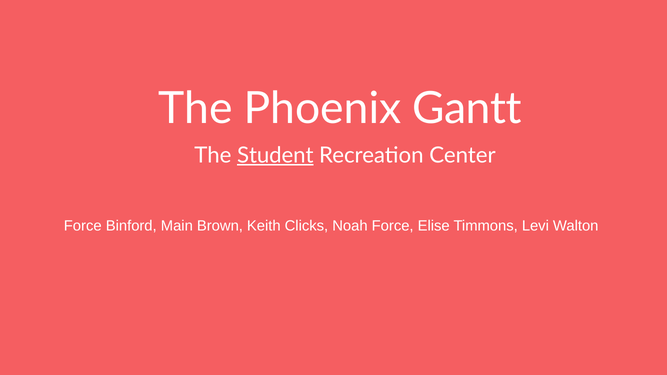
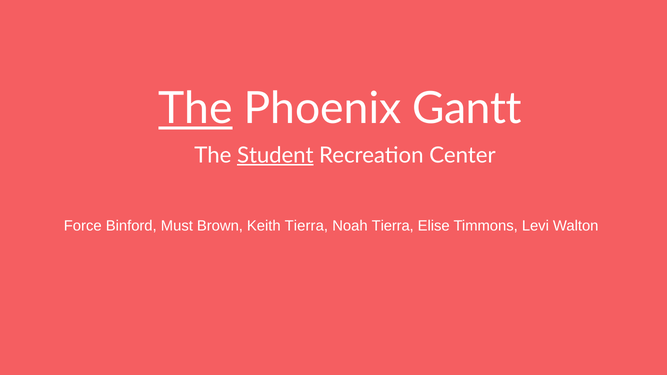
The underline: none -> present (195, 109)
Main: Main -> Must (177, 226)
Keith Clicks: Clicks -> Tierra (306, 226)
Noah Force: Force -> Tierra (393, 226)
